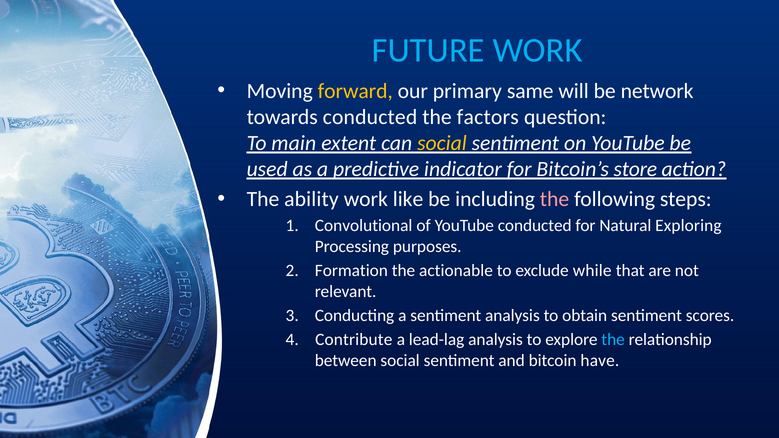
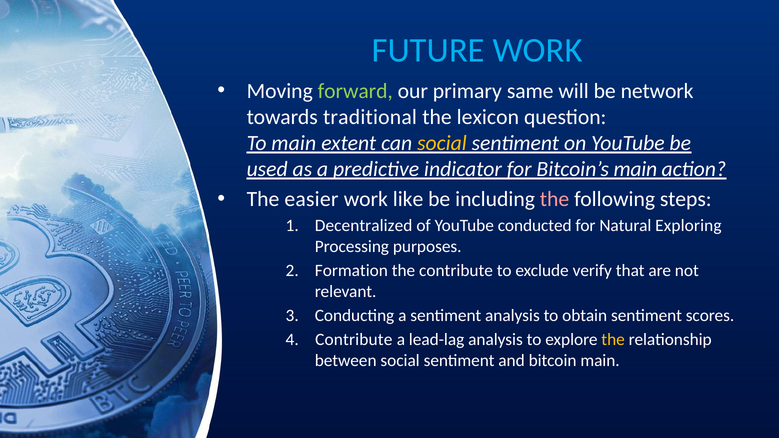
forward colour: yellow -> light green (355, 91)
towards conducted: conducted -> traditional (370, 117)
factors: factors -> lexicon (488, 117)
Bitcoin’s store: store -> main (635, 169)
ability: ability -> easier (311, 199)
Convolutional: Convolutional -> Decentralized (364, 226)
the actionable: actionable -> contribute (456, 271)
while: while -> verify (592, 271)
the colour: light blue -> yellow (613, 340)
bitcoin have: have -> main (600, 361)
